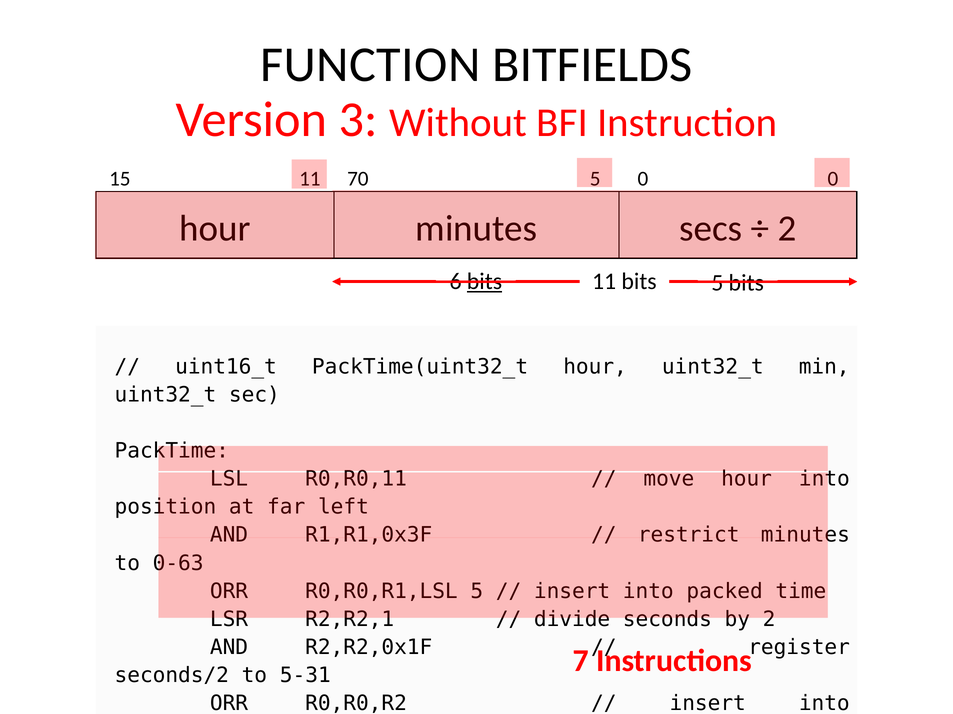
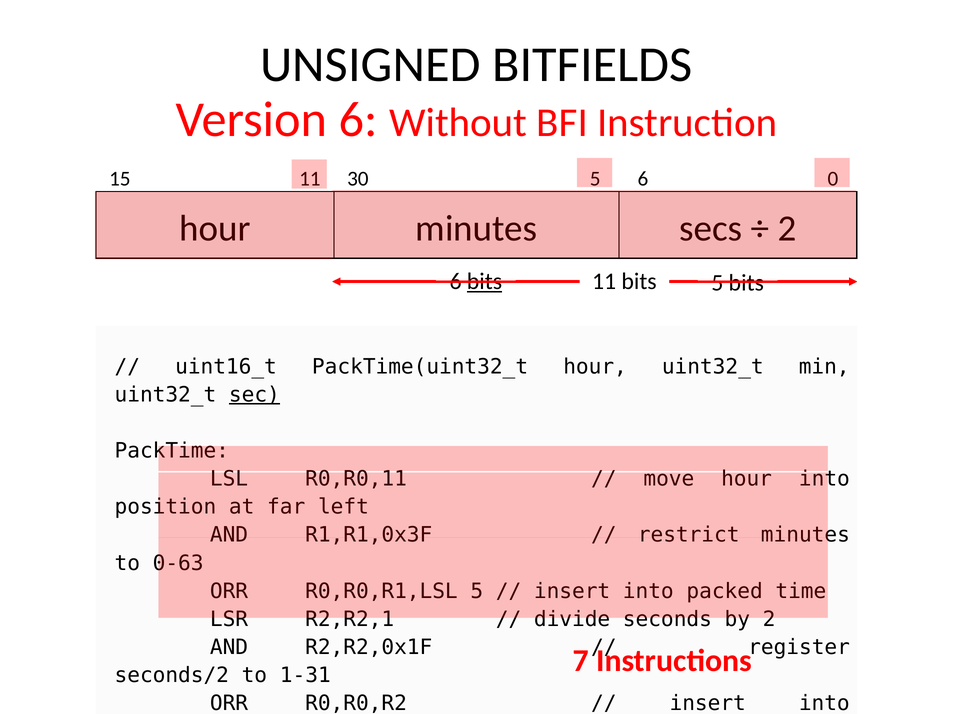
FUNCTION: FUNCTION -> UNSIGNED (370, 65)
Version 3: 3 -> 6 (358, 120)
70: 70 -> 30 (358, 179)
0: 0 -> 6 (643, 179)
sec underline: none -> present (254, 395)
5-31: 5-31 -> 1-31 (305, 676)
